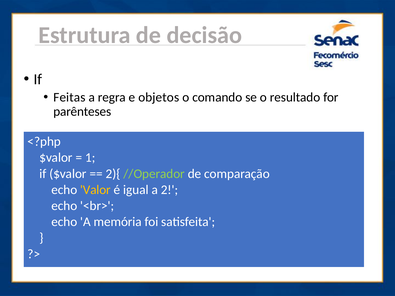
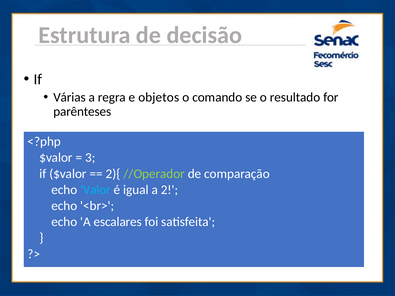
Feitas: Feitas -> Várias (70, 97)
1: 1 -> 3 (90, 158)
Valor colour: yellow -> light blue (95, 190)
memória: memória -> escalares (118, 222)
